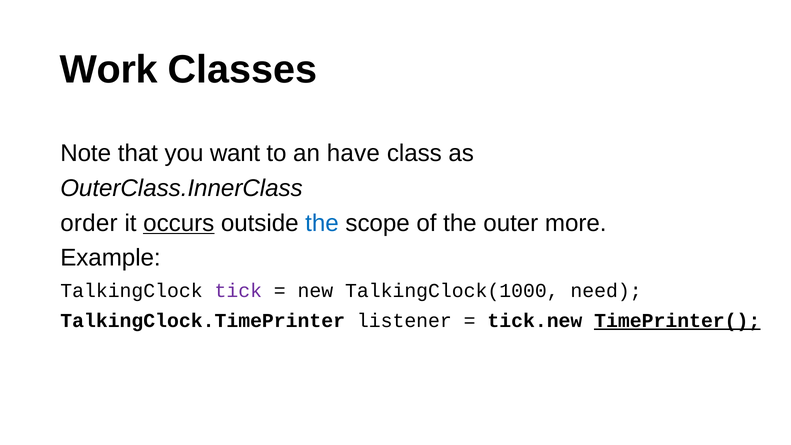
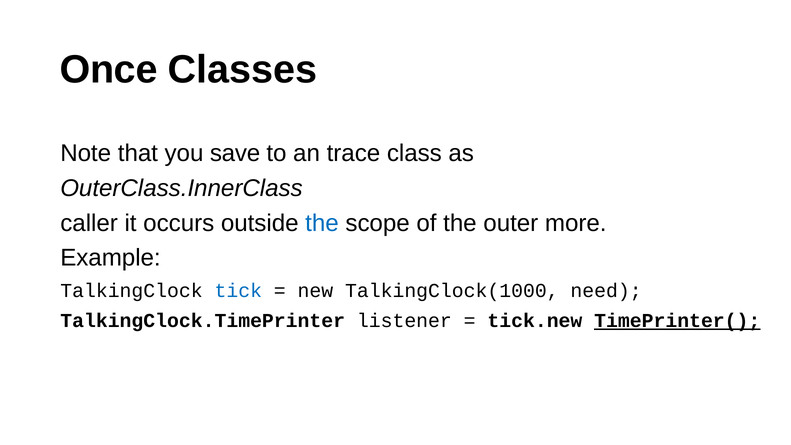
Work: Work -> Once (109, 69)
want: want -> save (235, 153)
have: have -> trace (353, 153)
order: order -> caller (89, 223)
occurs underline: present -> none (179, 223)
tick colour: purple -> blue (238, 291)
